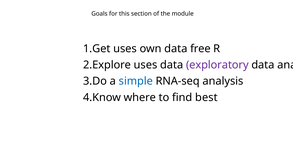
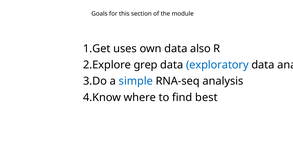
free: free -> also (200, 49)
uses: uses -> grep (146, 65)
exploratory colour: purple -> blue (217, 65)
